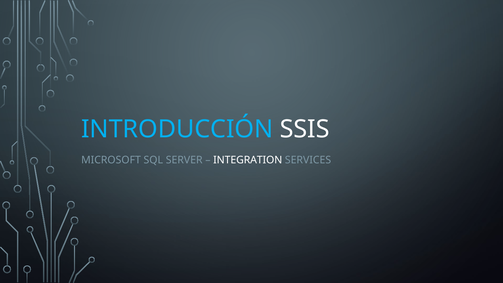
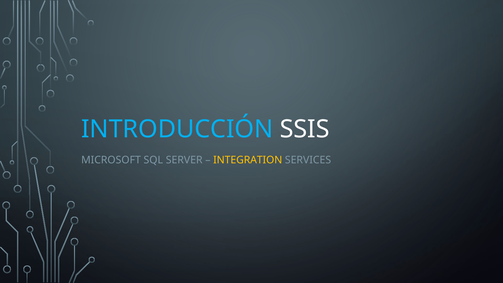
INTEGRATION colour: white -> yellow (248, 160)
